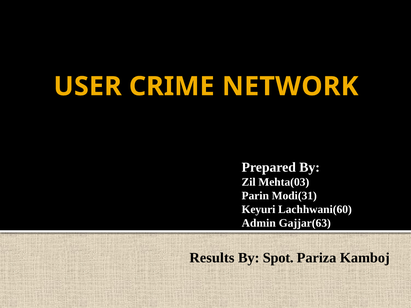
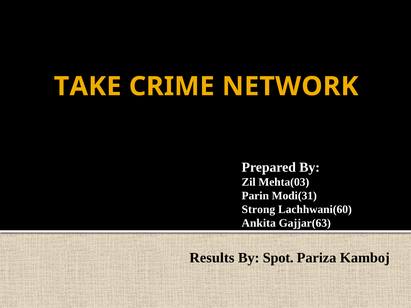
USER: USER -> TAKE (88, 86)
Keyuri: Keyuri -> Strong (258, 210)
Admin: Admin -> Ankita (259, 223)
